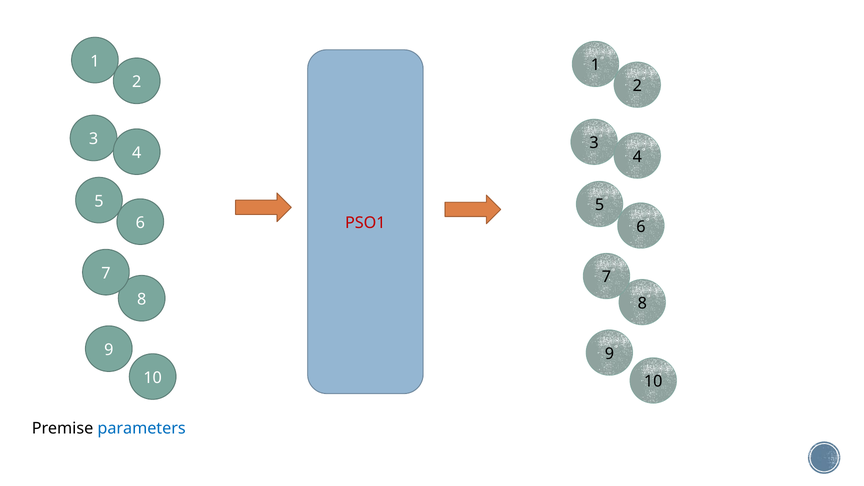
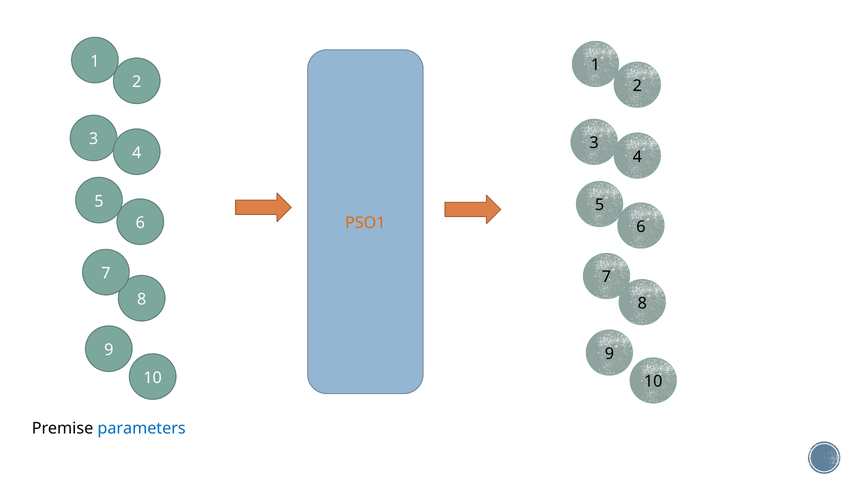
PSO1 colour: red -> orange (365, 223)
